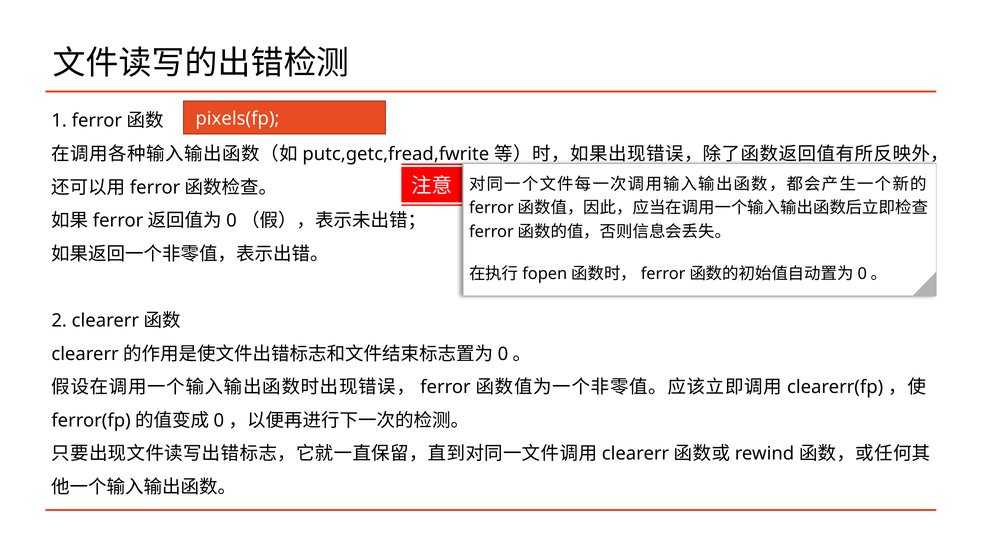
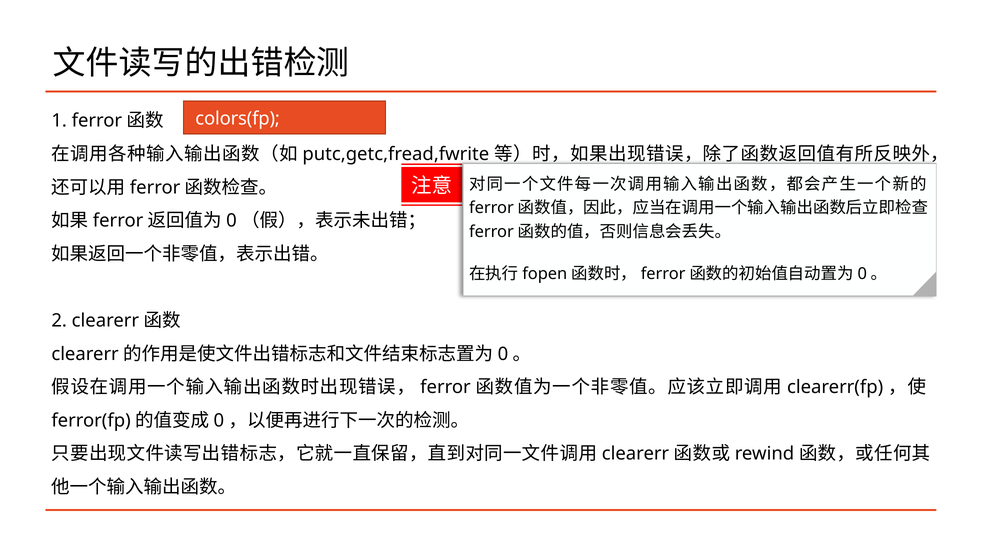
pixels(fp: pixels(fp -> colors(fp (238, 119)
